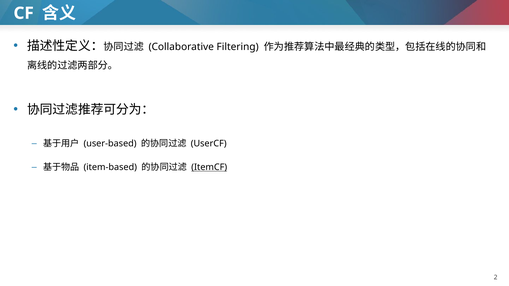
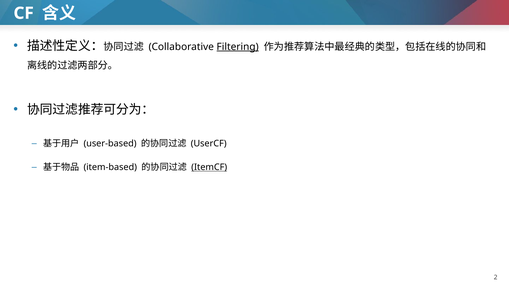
Filtering underline: none -> present (238, 47)
